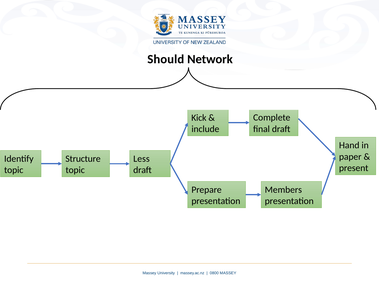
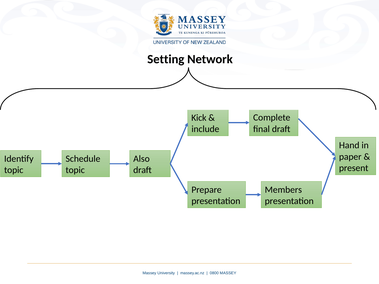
Should: Should -> Setting (166, 59)
Structure: Structure -> Schedule (83, 159)
Less: Less -> Also (142, 159)
